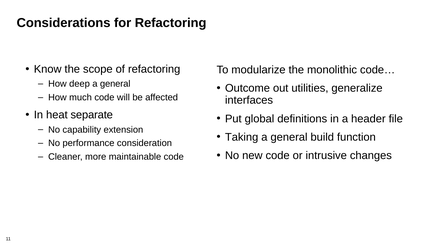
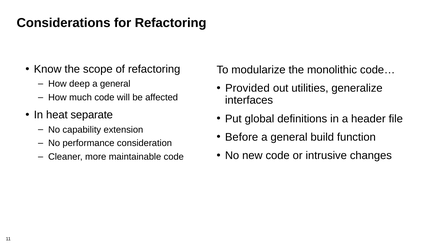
Outcome: Outcome -> Provided (247, 88)
Taking: Taking -> Before (242, 137)
